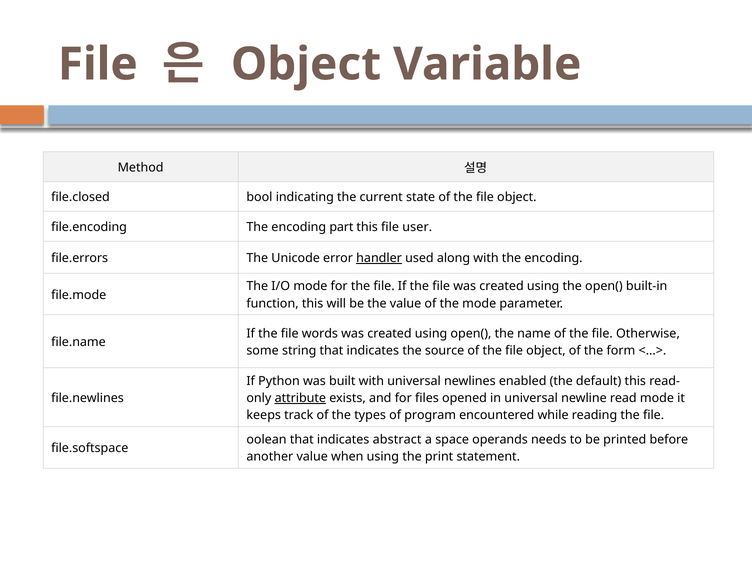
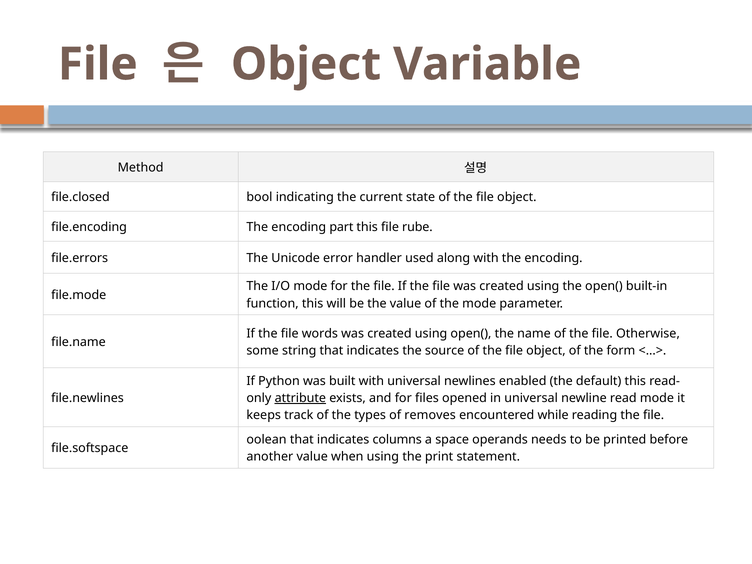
user: user -> rube (417, 227)
handler underline: present -> none (379, 258)
program: program -> removes (430, 415)
abstract: abstract -> columns (397, 440)
